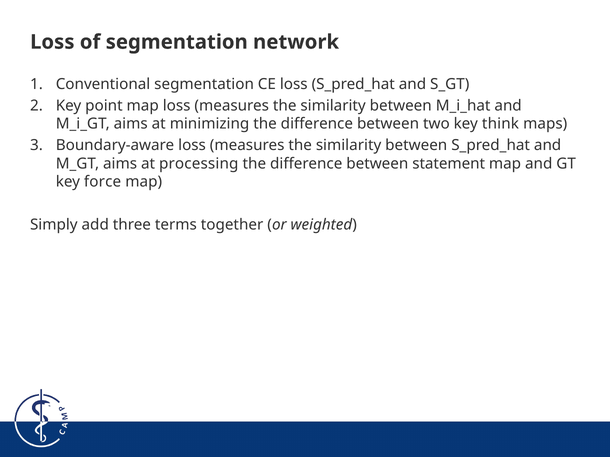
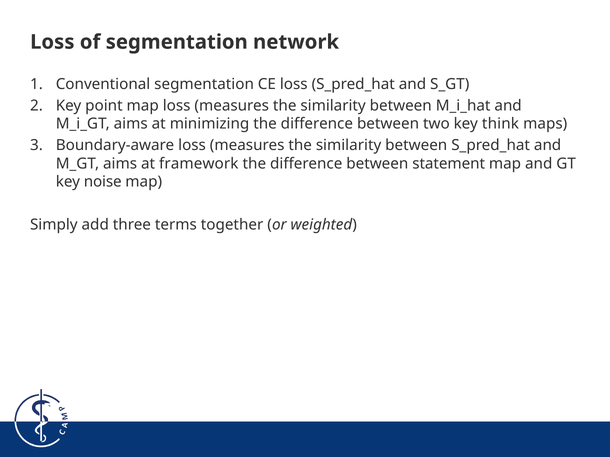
processing: processing -> framework (199, 164)
force: force -> noise (103, 182)
